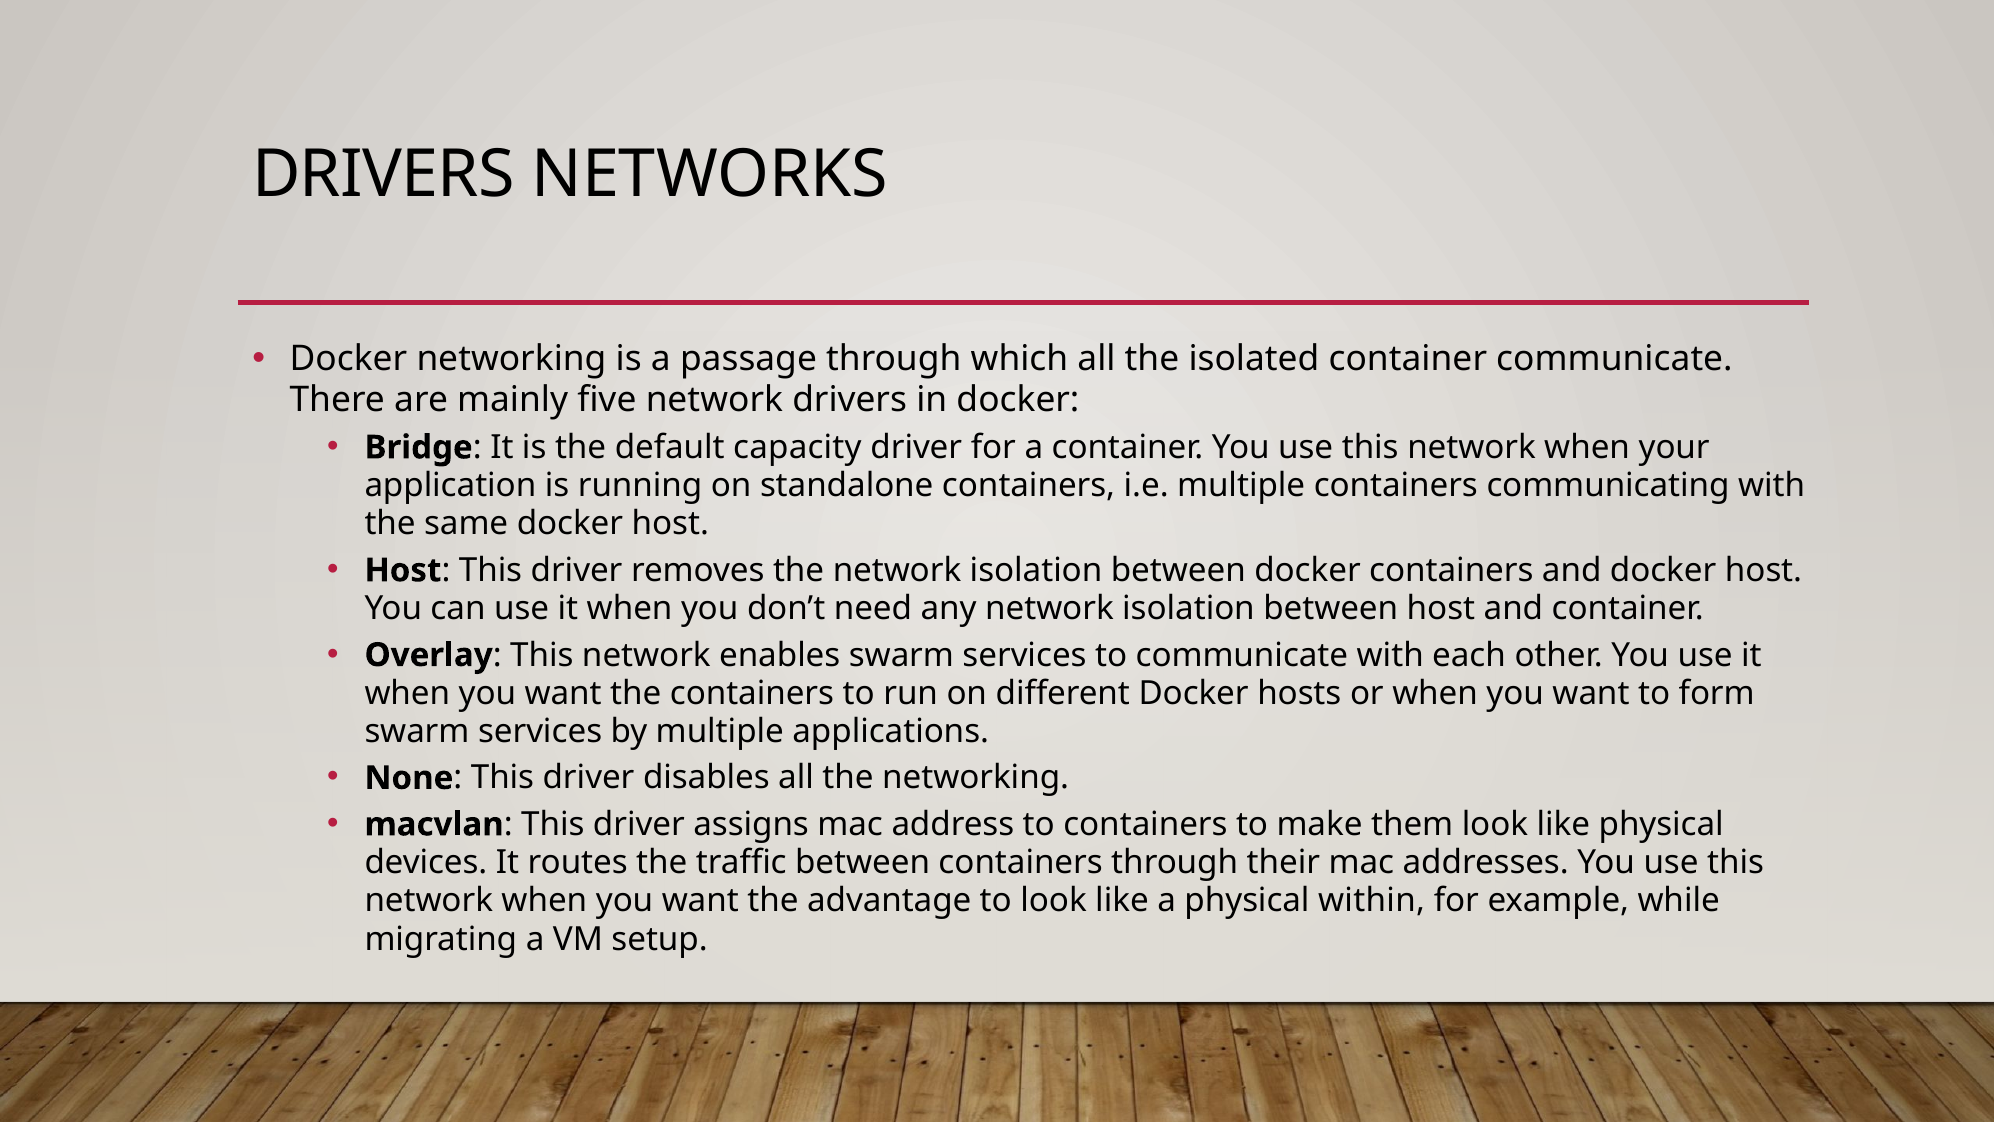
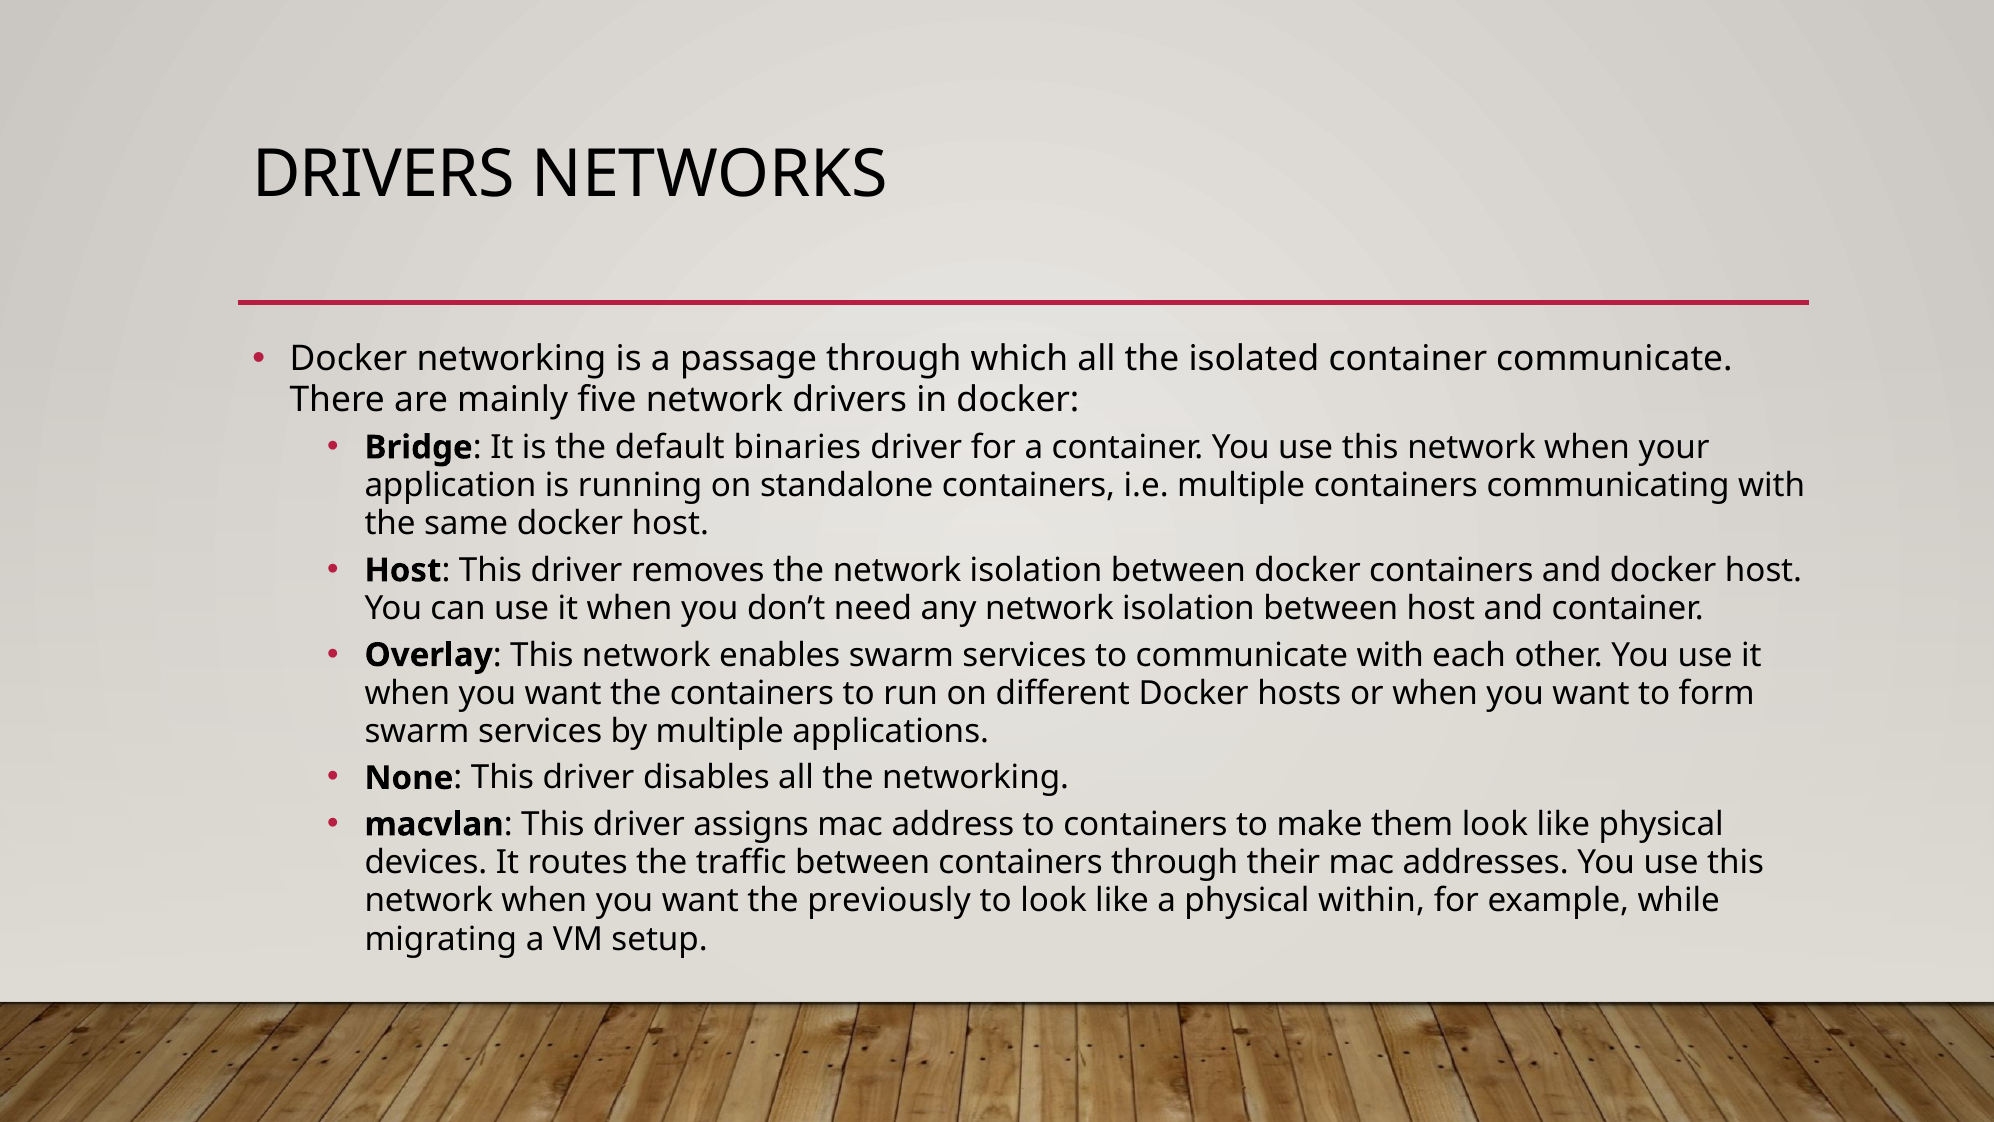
capacity: capacity -> binaries (797, 447)
advantage: advantage -> previously (889, 901)
